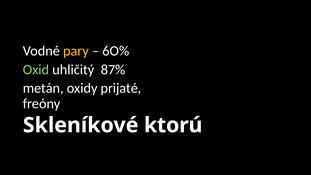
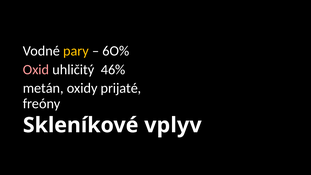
Oxid colour: light green -> pink (36, 70)
87%: 87% -> 46% (113, 70)
ktorú: ktorú -> vplyv (173, 125)
